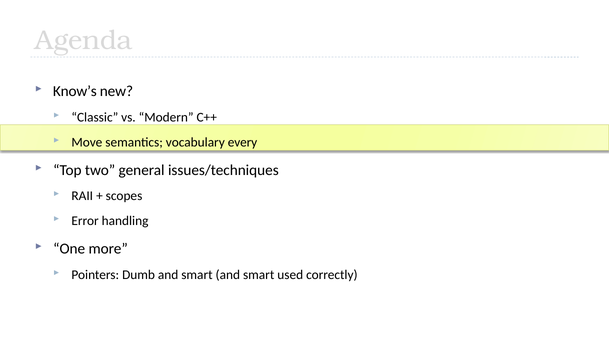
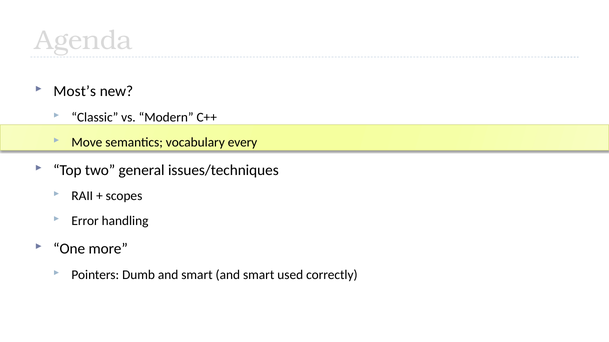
Know’s: Know’s -> Most’s (75, 92)
